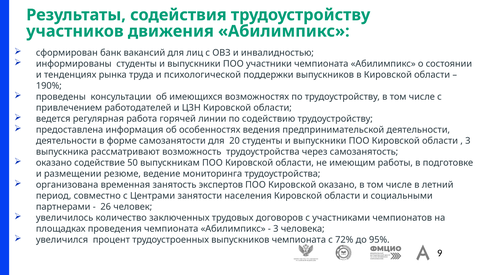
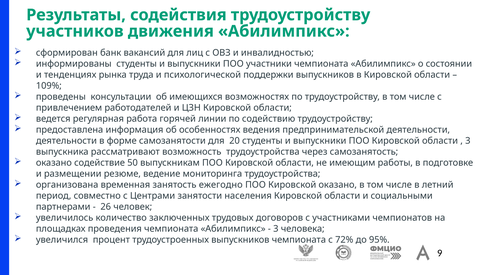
190%: 190% -> 109% (49, 86)
экспертов: экспертов -> ежегодно (221, 185)
